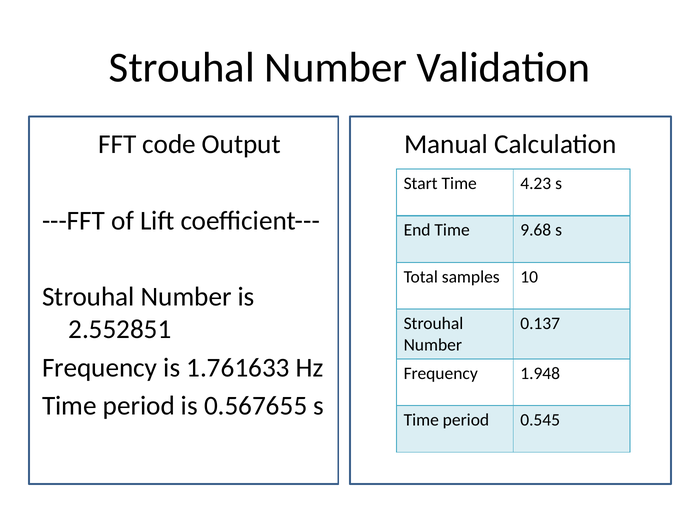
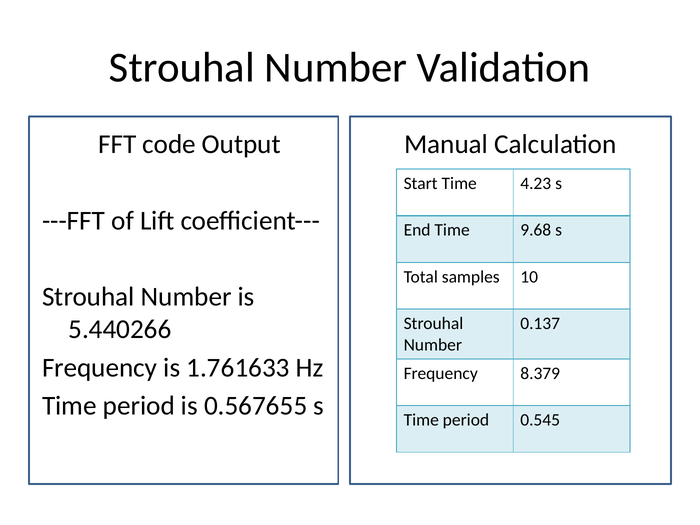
2.552851: 2.552851 -> 5.440266 (120, 329)
1.948: 1.948 -> 8.379 (540, 373)
